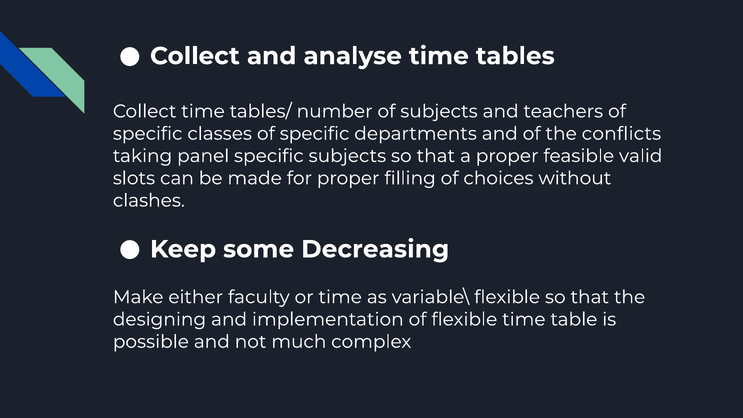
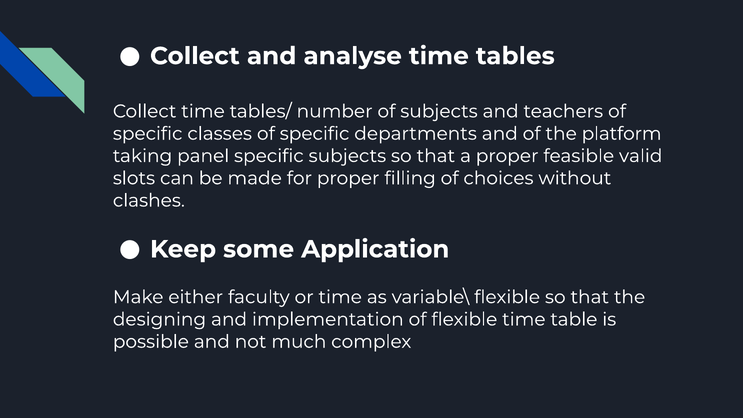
conflicts: conflicts -> platform (622, 134)
Decreasing: Decreasing -> Application (375, 249)
